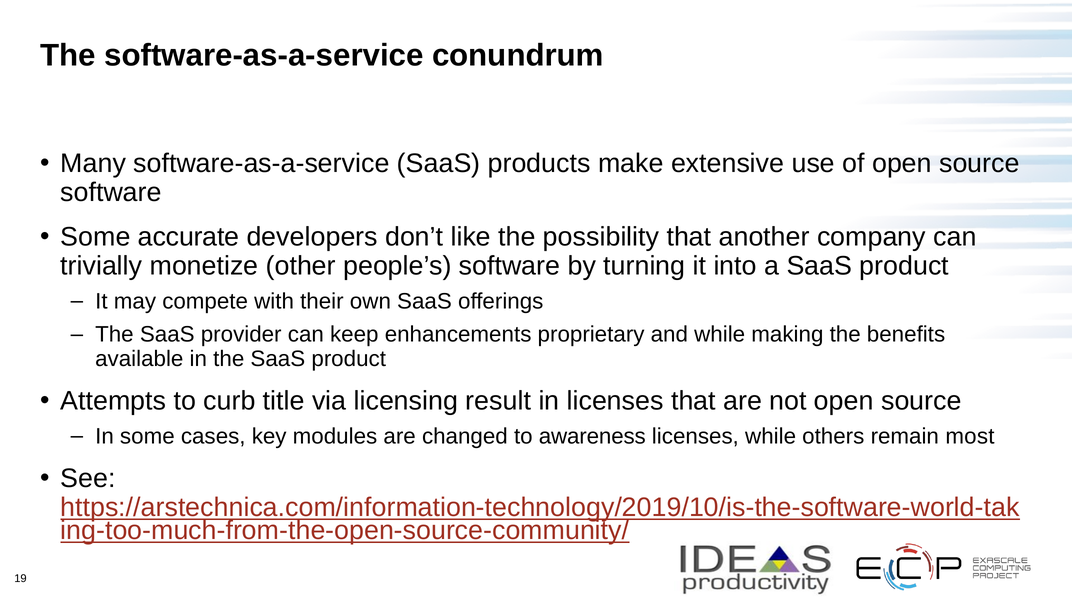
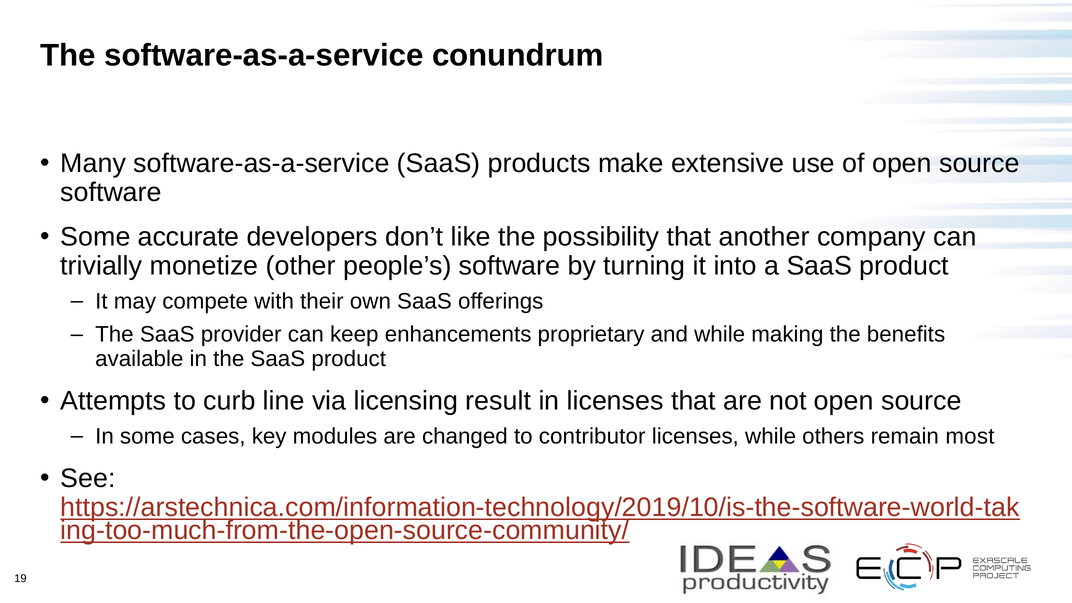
title: title -> line (284, 401)
awareness: awareness -> contributor (592, 436)
